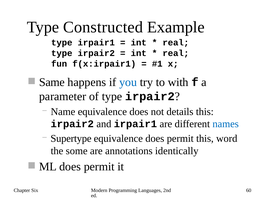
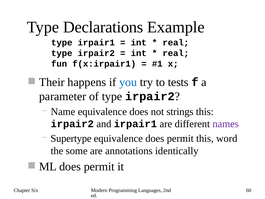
Constructed: Constructed -> Declarations (103, 27)
Same: Same -> Their (52, 82)
with: with -> tests (178, 82)
details: details -> strings (180, 111)
names colour: blue -> purple (226, 124)
